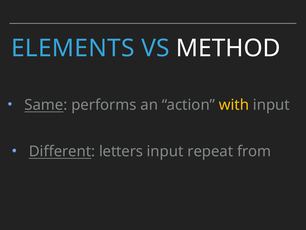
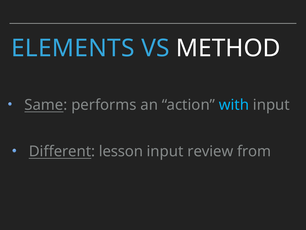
with colour: yellow -> light blue (234, 105)
letters: letters -> lesson (121, 151)
repeat: repeat -> review (210, 151)
